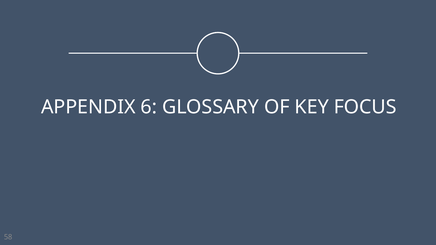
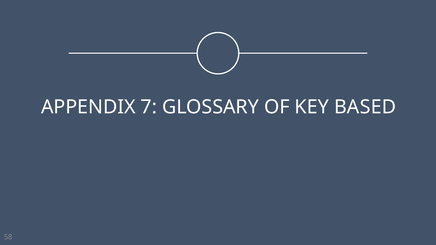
6: 6 -> 7 (149, 107)
FOCUS: FOCUS -> BASED (365, 107)
